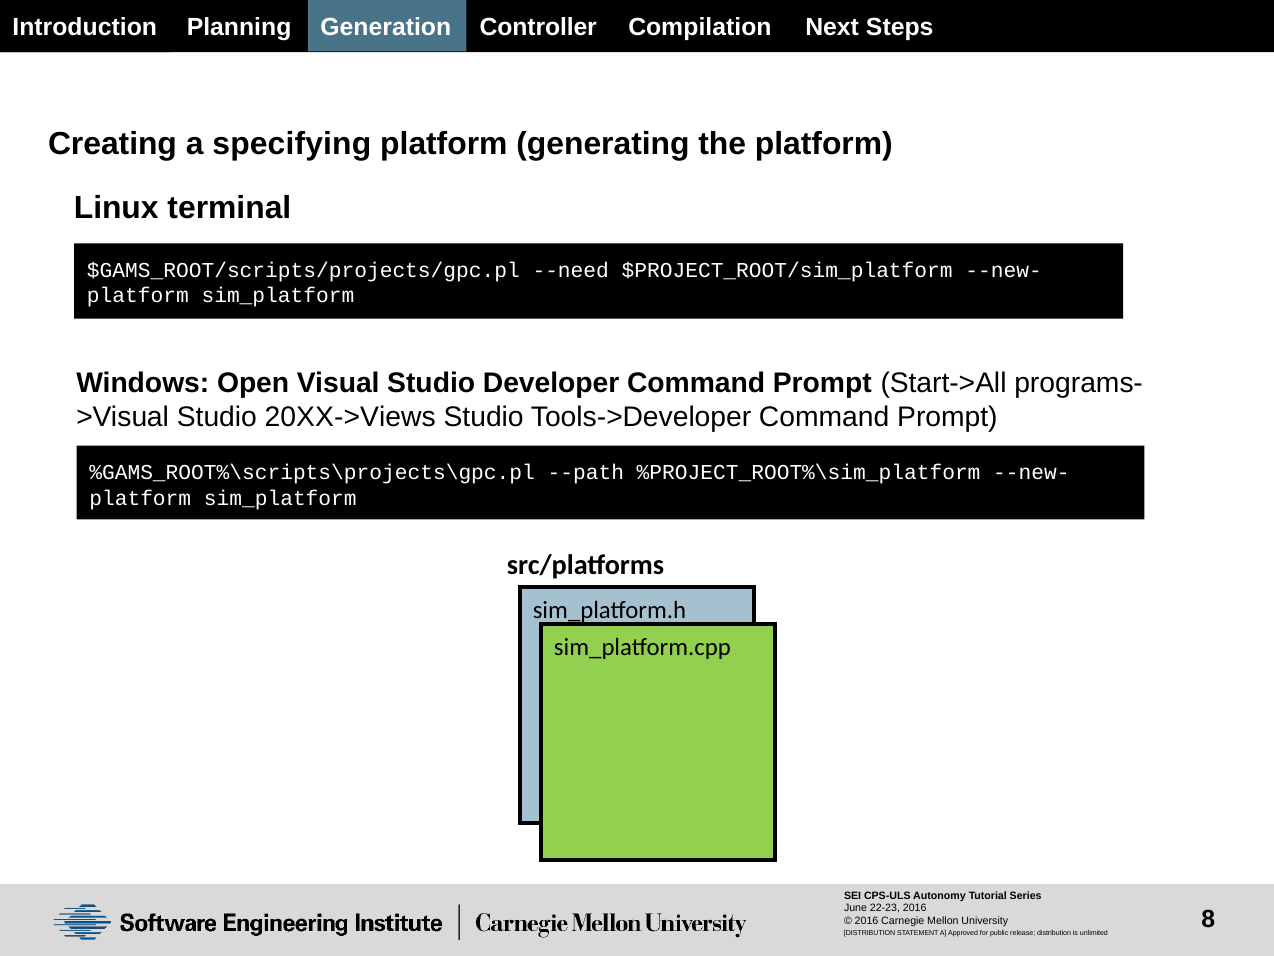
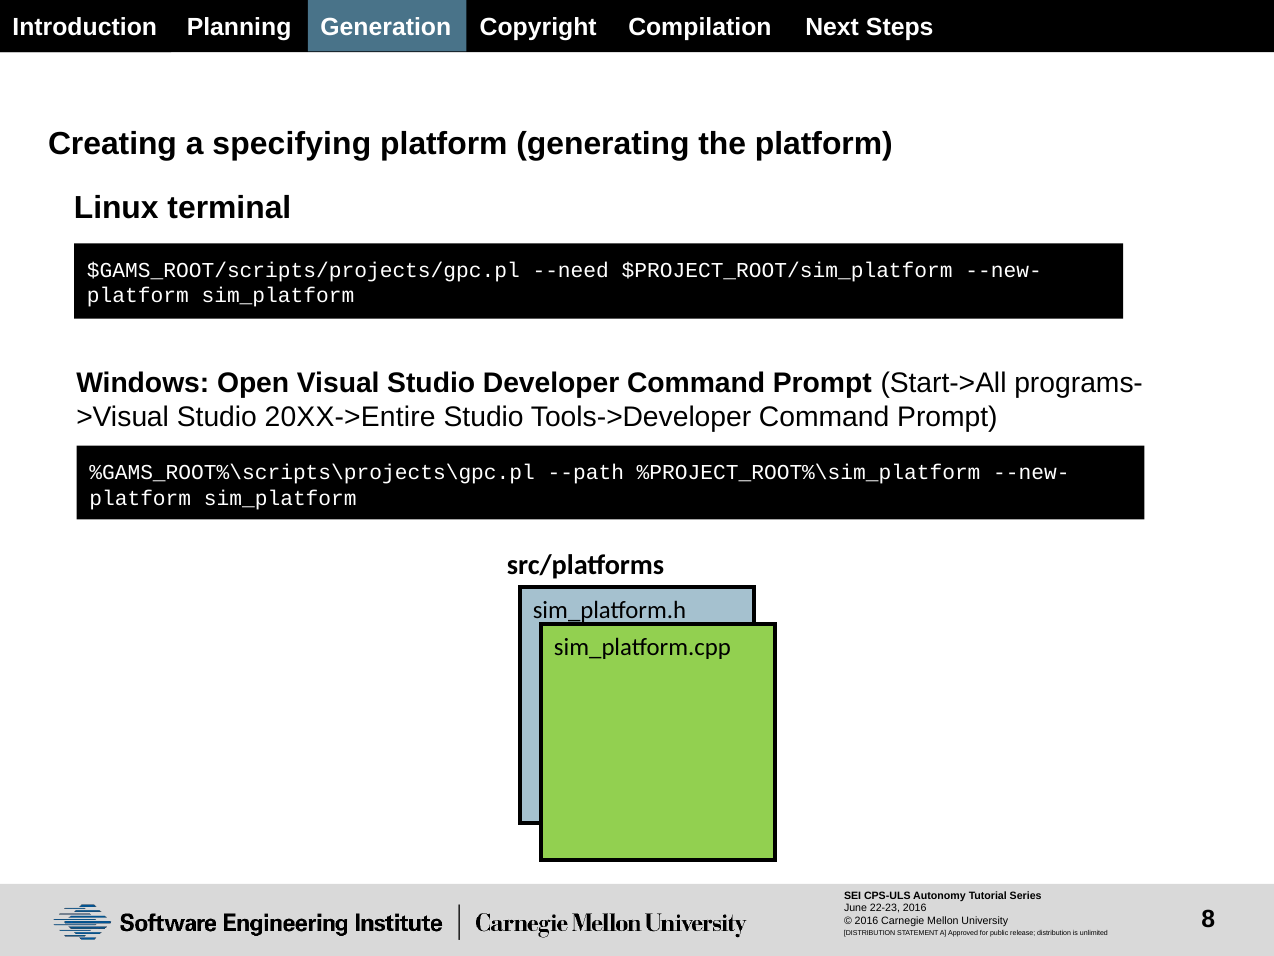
Controller: Controller -> Copyright (538, 27)
20XX->Views: 20XX->Views -> 20XX->Entire (350, 417)
